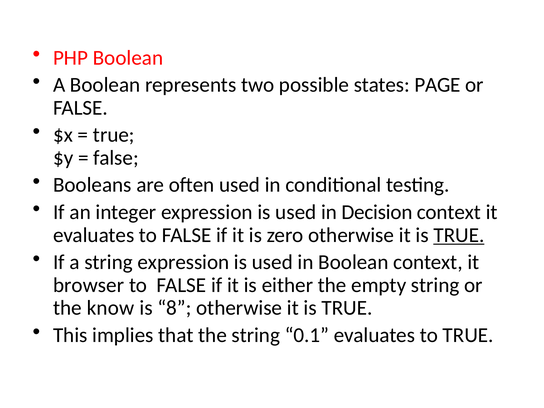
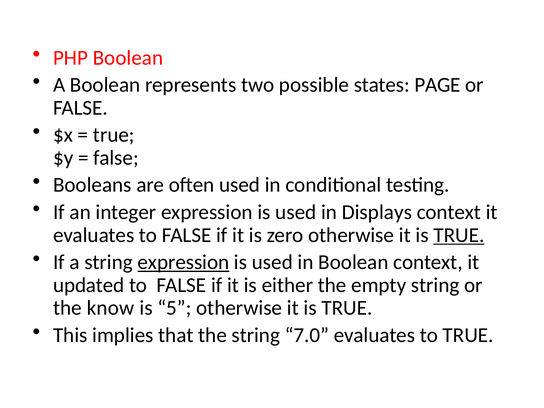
Decision: Decision -> Displays (377, 212)
expression underline: none -> present (183, 262)
browser: browser -> updated (89, 285)
8: 8 -> 5 (174, 308)
0.1: 0.1 -> 7.0 (307, 335)
